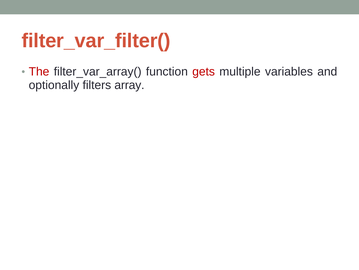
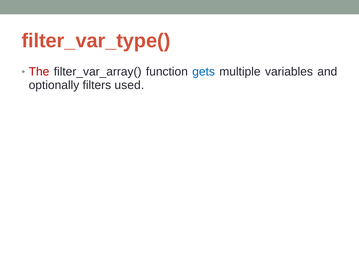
filter_var_filter(: filter_var_filter( -> filter_var_type( (96, 41)
gets colour: red -> blue (204, 71)
array: array -> used (129, 85)
